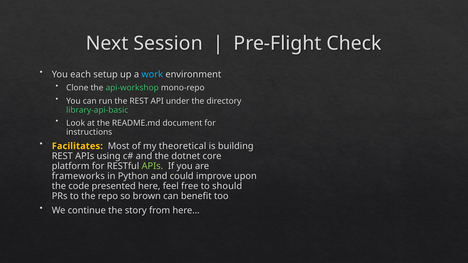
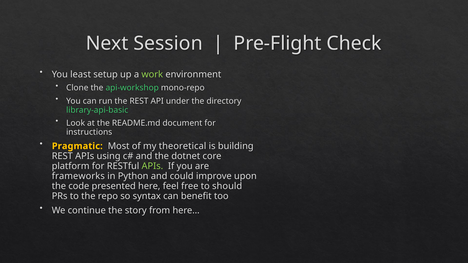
each: each -> least (81, 74)
work colour: light blue -> light green (152, 74)
Facilitates: Facilitates -> Pragmatic (77, 146)
brown: brown -> syntax (147, 196)
